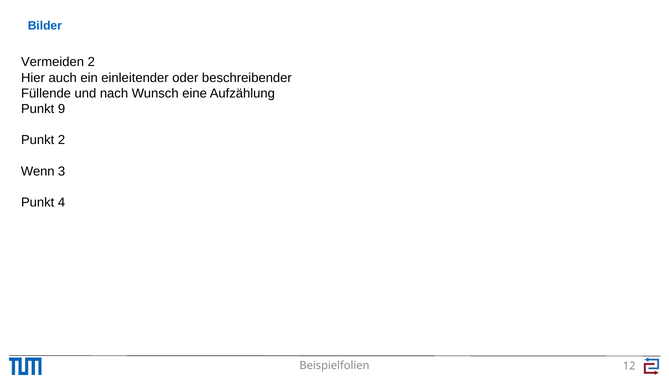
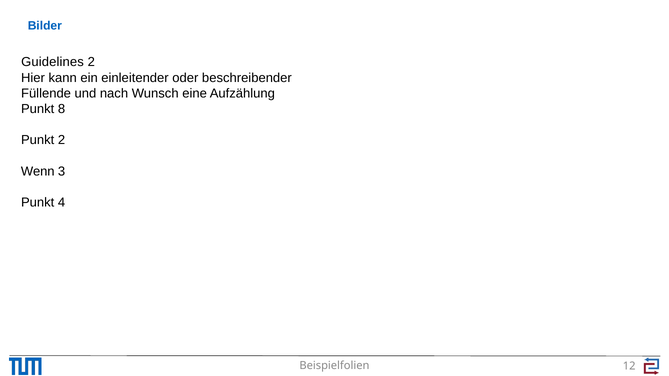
Vermeiden: Vermeiden -> Guidelines (52, 62)
auch: auch -> kann (63, 78)
9: 9 -> 8 (62, 109)
